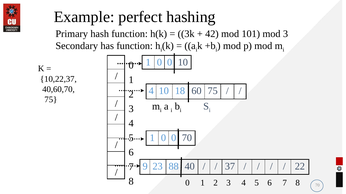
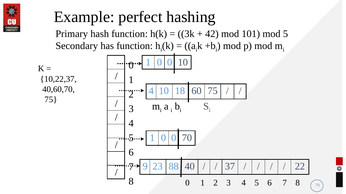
mod 3: 3 -> 5 (286, 34)
